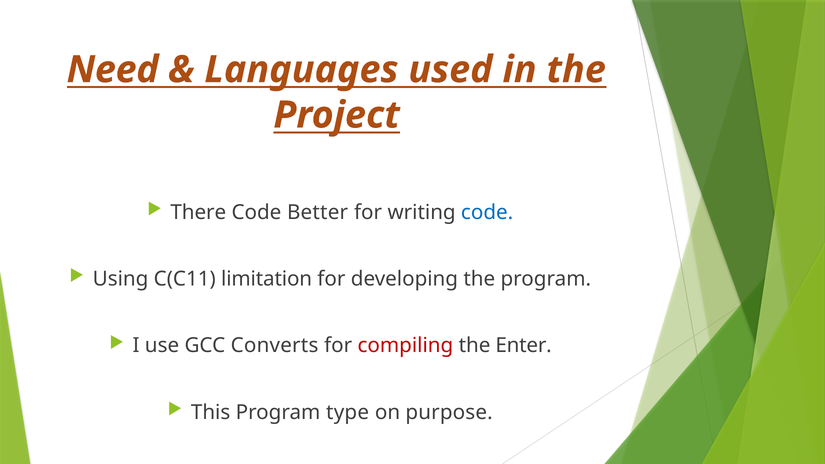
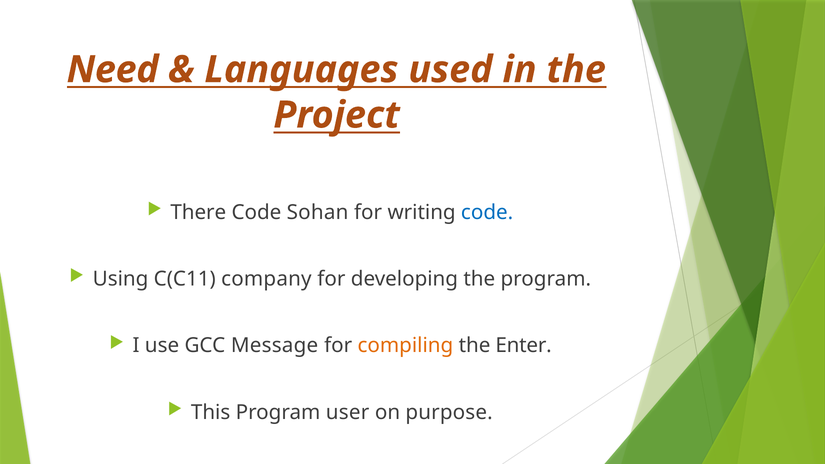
Better: Better -> Sohan (318, 212)
limitation: limitation -> company (266, 279)
Converts: Converts -> Message (275, 346)
compiling colour: red -> orange (405, 346)
type: type -> user (348, 412)
